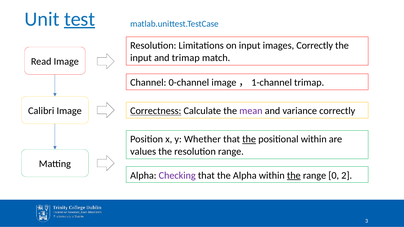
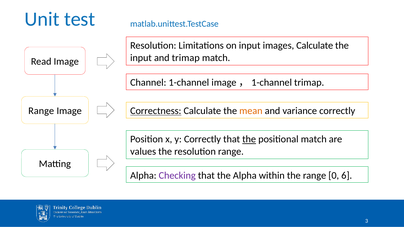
test underline: present -> none (80, 19)
images Correctly: Correctly -> Calculate (315, 46)
0-channel: 0-channel -> 1-channel (189, 83)
Calibri: Calibri -> Range (41, 111)
mean colour: purple -> orange (251, 111)
y Whether: Whether -> Correctly (203, 139)
positional within: within -> match (314, 139)
the underline: present -> none (294, 176)
2: 2 -> 6 (347, 176)
